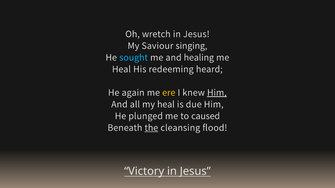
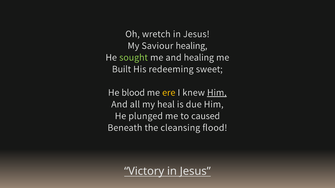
Saviour singing: singing -> healing (191, 46)
sought colour: light blue -> light green (134, 57)
Heal: Heal -> Built (121, 69)
heard: heard -> sweet (209, 69)
again: again -> blood (133, 93)
the underline: present -> none (151, 128)
